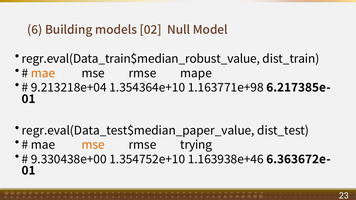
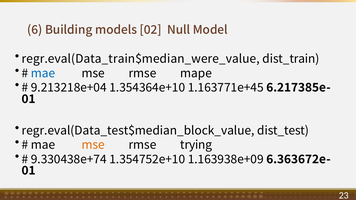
regr.eval(Data_train$median_robust_value: regr.eval(Data_train$median_robust_value -> regr.eval(Data_train$median_were_value (141, 59)
mae colour: orange -> blue (43, 74)
1.163771e+98: 1.163771e+98 -> 1.163771e+45 (226, 88)
regr.eval(Data_test$median_paper_value: regr.eval(Data_test$median_paper_value -> regr.eval(Data_test$median_block_value (138, 131)
9.330438e+00: 9.330438e+00 -> 9.330438e+74 (69, 160)
1.163938e+46: 1.163938e+46 -> 1.163938e+09 (226, 160)
